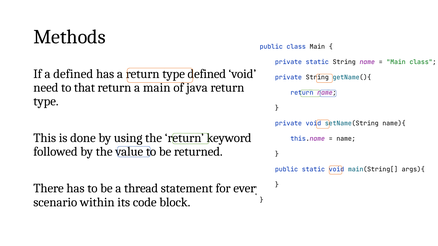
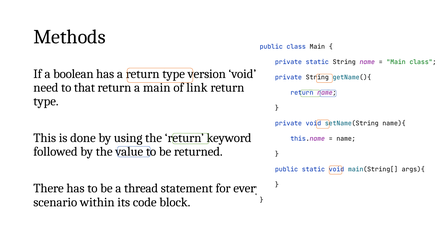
a defined: defined -> boolean (73, 74)
type defined: defined -> version (207, 74)
java: java -> link (197, 88)
